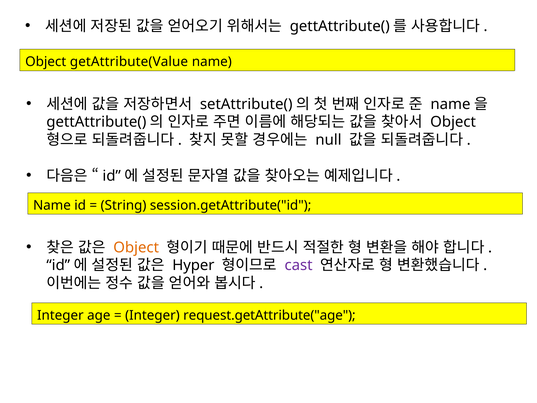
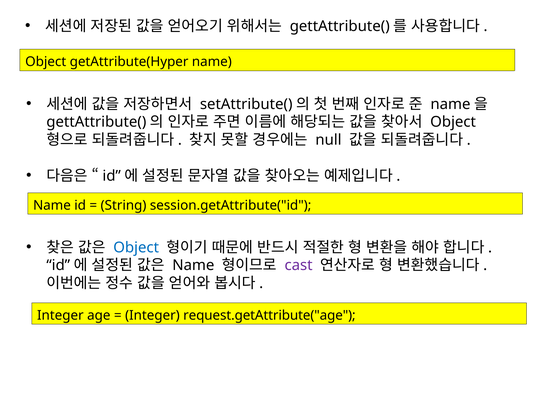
getAttribute(Value: getAttribute(Value -> getAttribute(Hyper (129, 62)
Object colour: orange -> blue (136, 247)
Hyper: Hyper -> Name (193, 265)
